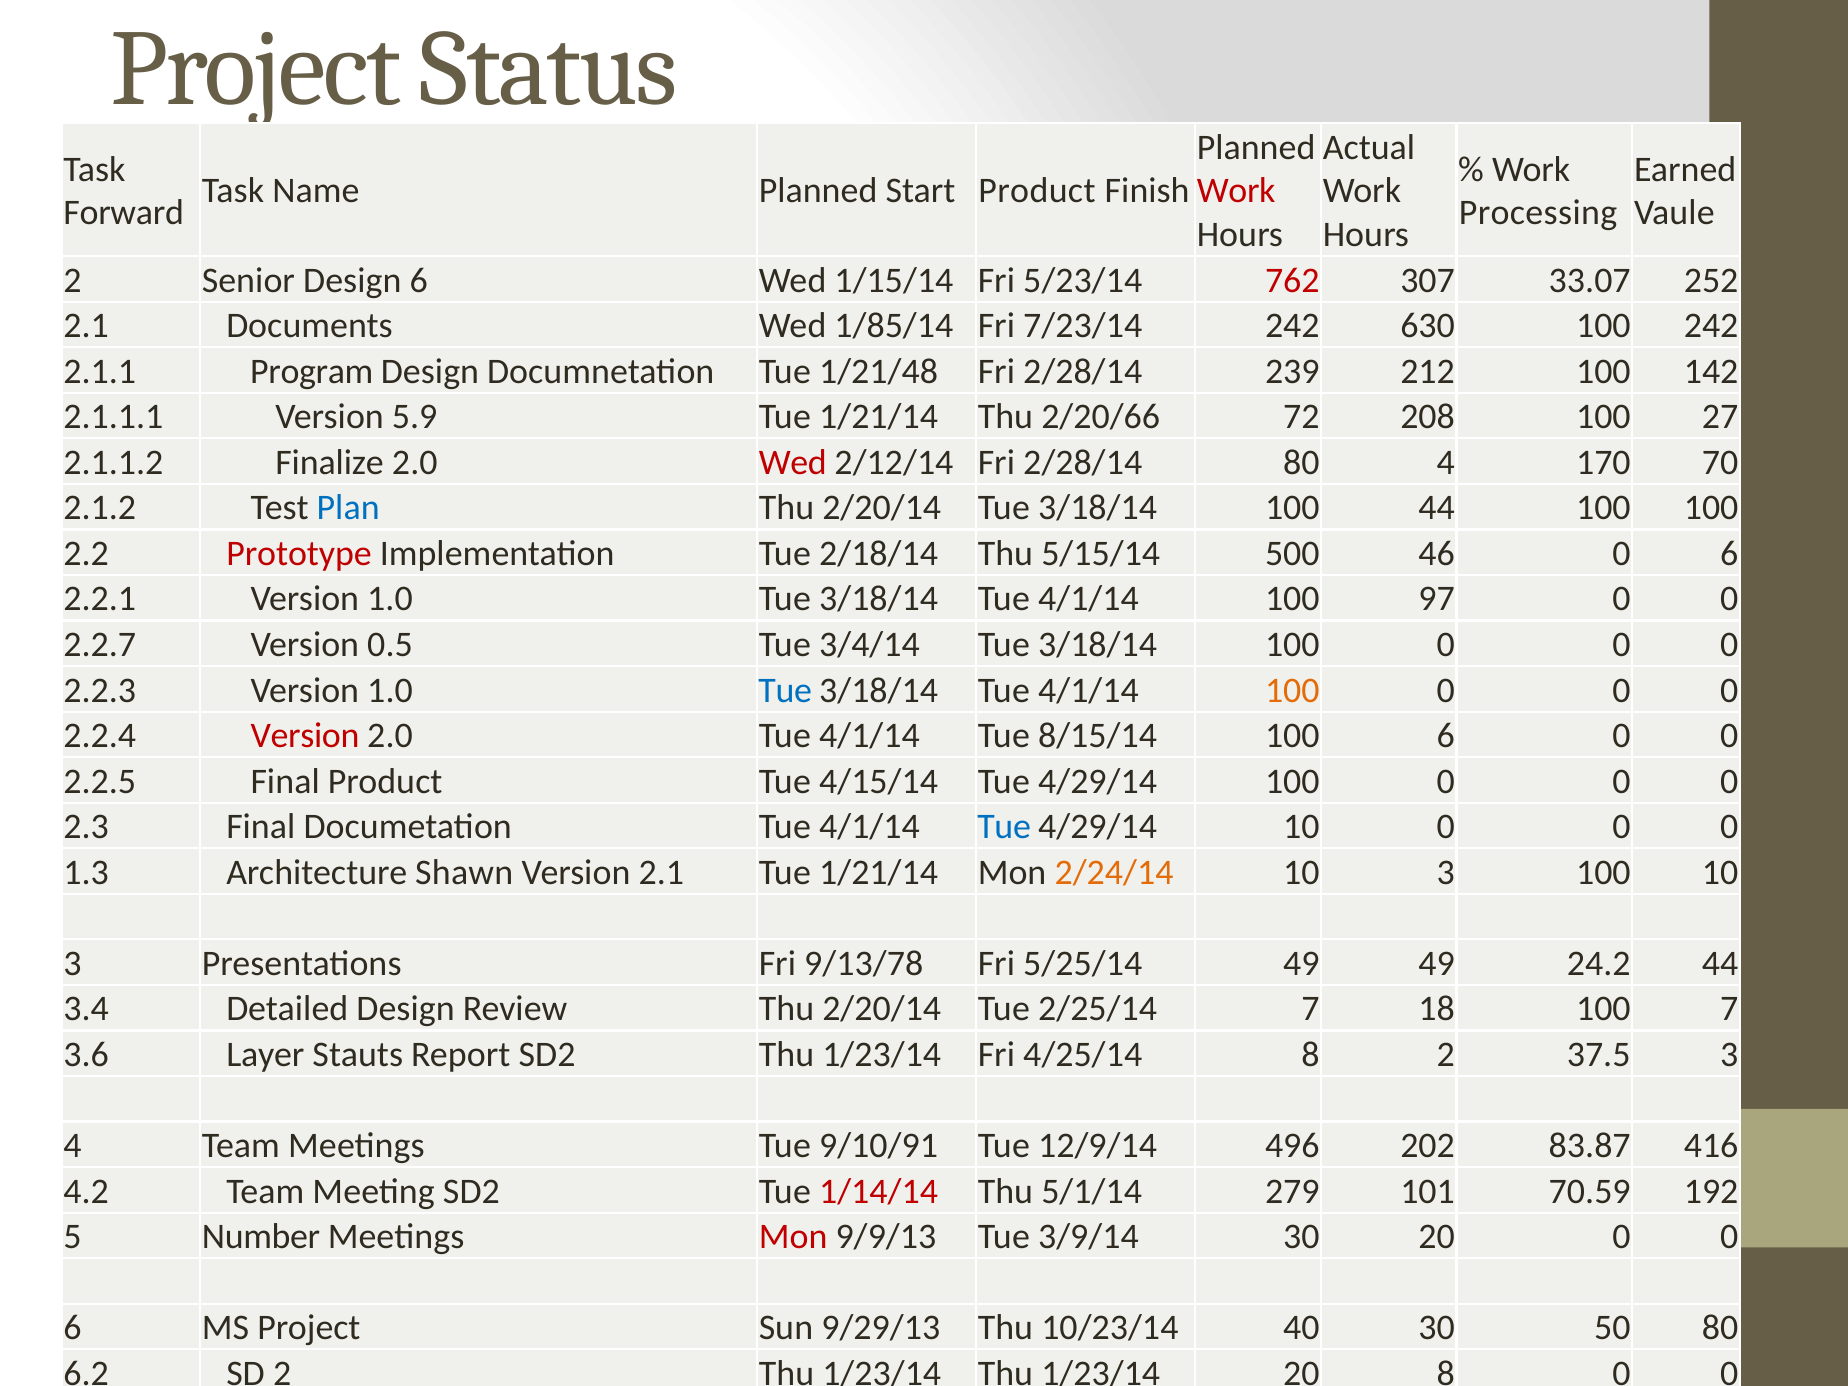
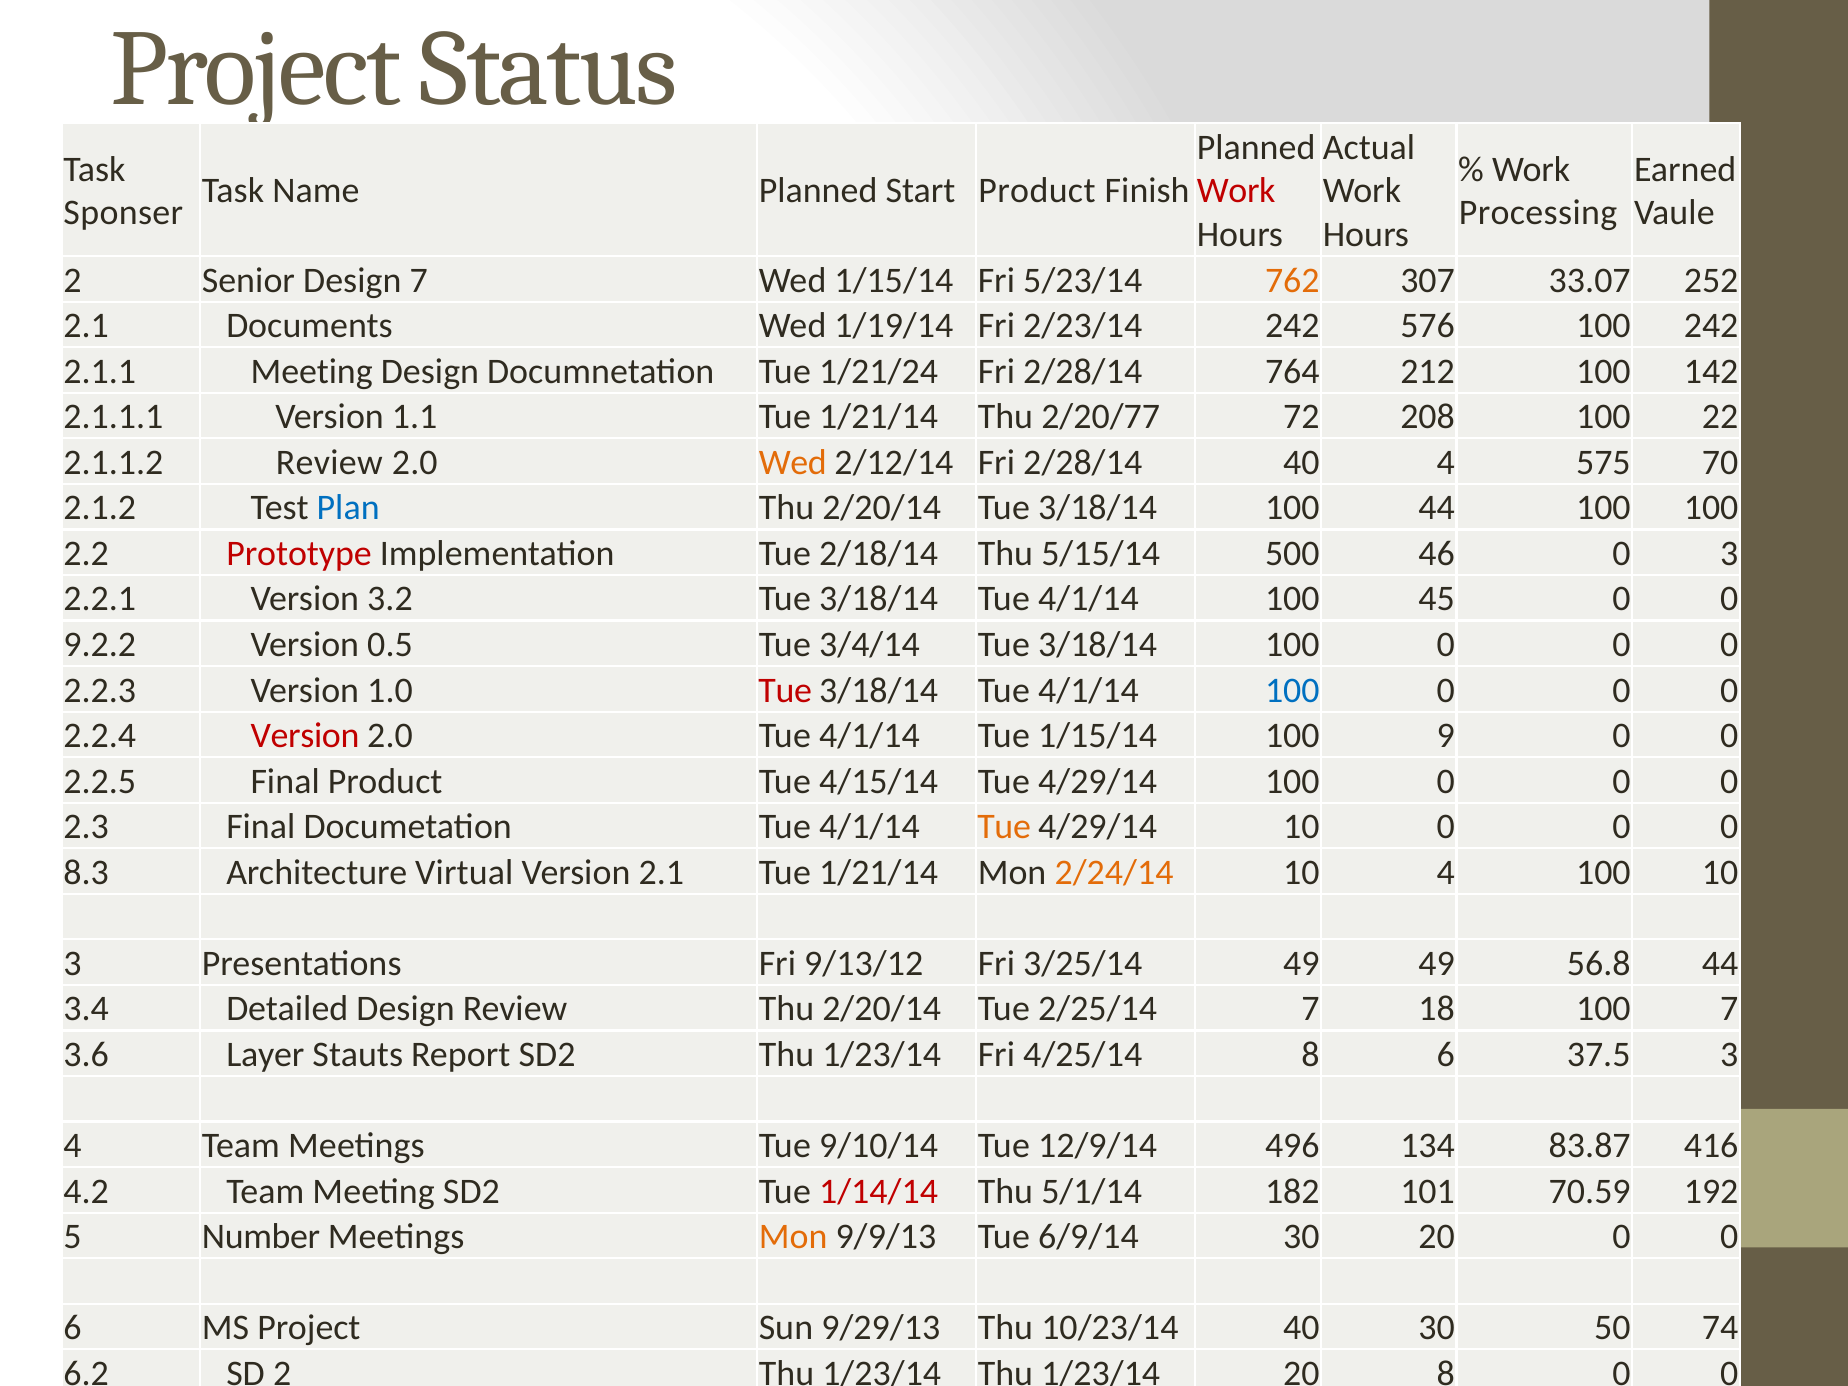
Forward: Forward -> Sponser (123, 213)
Design 6: 6 -> 7 (419, 280)
762 colour: red -> orange (1292, 280)
1/85/14: 1/85/14 -> 1/19/14 (894, 326)
7/23/14: 7/23/14 -> 2/23/14 (1083, 326)
630: 630 -> 576 (1428, 326)
2.1.1 Program: Program -> Meeting (312, 371)
1/21/48: 1/21/48 -> 1/21/24 (879, 371)
239: 239 -> 764 (1292, 371)
5.9: 5.9 -> 1.1 (415, 417)
2/20/66: 2/20/66 -> 2/20/77 (1101, 417)
27: 27 -> 22 (1720, 417)
2.1.1.2 Finalize: Finalize -> Review (329, 462)
Wed colour: red -> orange (793, 462)
2/28/14 80: 80 -> 40 (1301, 462)
170: 170 -> 575 (1603, 462)
46 0 6: 6 -> 3 (1729, 554)
2.2.1 Version 1.0: 1.0 -> 3.2 (390, 599)
97: 97 -> 45 (1437, 599)
2.2.7: 2.2.7 -> 9.2.2 (100, 645)
Tue colour: blue -> red (785, 690)
100 colour: orange -> blue (1292, 690)
Tue 8/15/14: 8/15/14 -> 1/15/14 (1098, 736)
100 6: 6 -> 9 (1446, 736)
Tue colour: blue -> orange (1004, 827)
1.3: 1.3 -> 8.3 (86, 872)
Shawn: Shawn -> Virtual (464, 872)
3: 3 -> 4 (1446, 872)
9/13/78: 9/13/78 -> 9/13/12 (864, 963)
5/25/14: 5/25/14 -> 3/25/14 (1083, 963)
24.2: 24.2 -> 56.8 (1599, 963)
8 2: 2 -> 6 (1446, 1055)
9/10/91: 9/10/91 -> 9/10/14 (879, 1146)
202: 202 -> 134 (1428, 1146)
279: 279 -> 182 (1292, 1191)
Mon colour: red -> orange (793, 1237)
3/9/14: 3/9/14 -> 6/9/14 (1088, 1237)
50 80: 80 -> 74 (1720, 1328)
